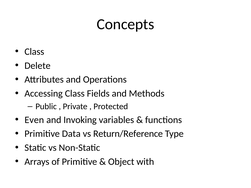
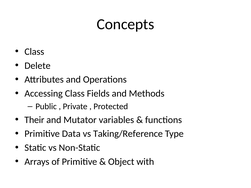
Even: Even -> Their (34, 120)
Invoking: Invoking -> Mutator (80, 120)
Return/Reference: Return/Reference -> Taking/Reference (128, 134)
